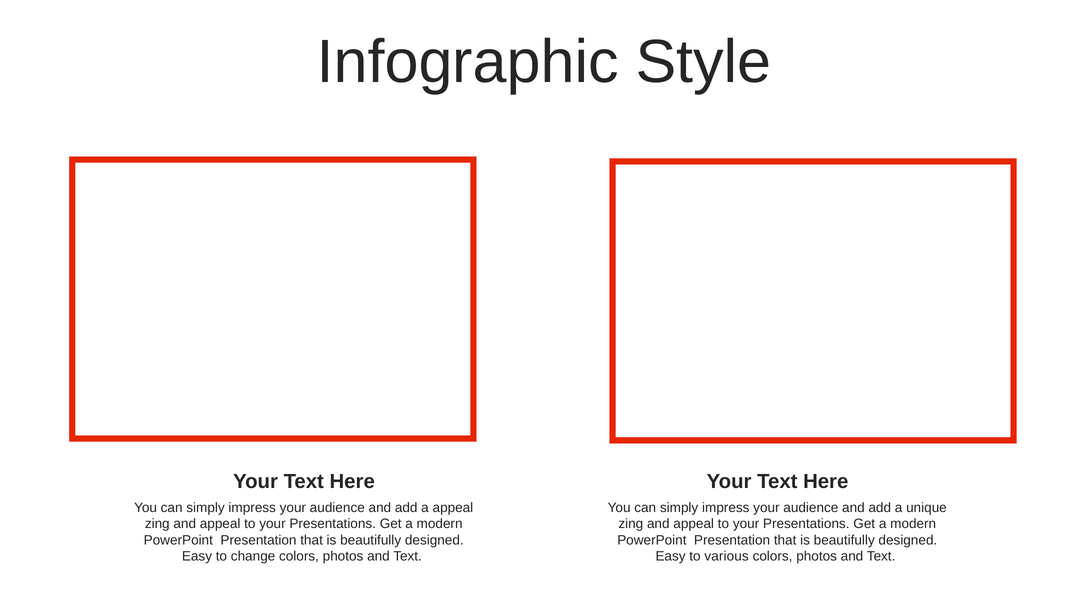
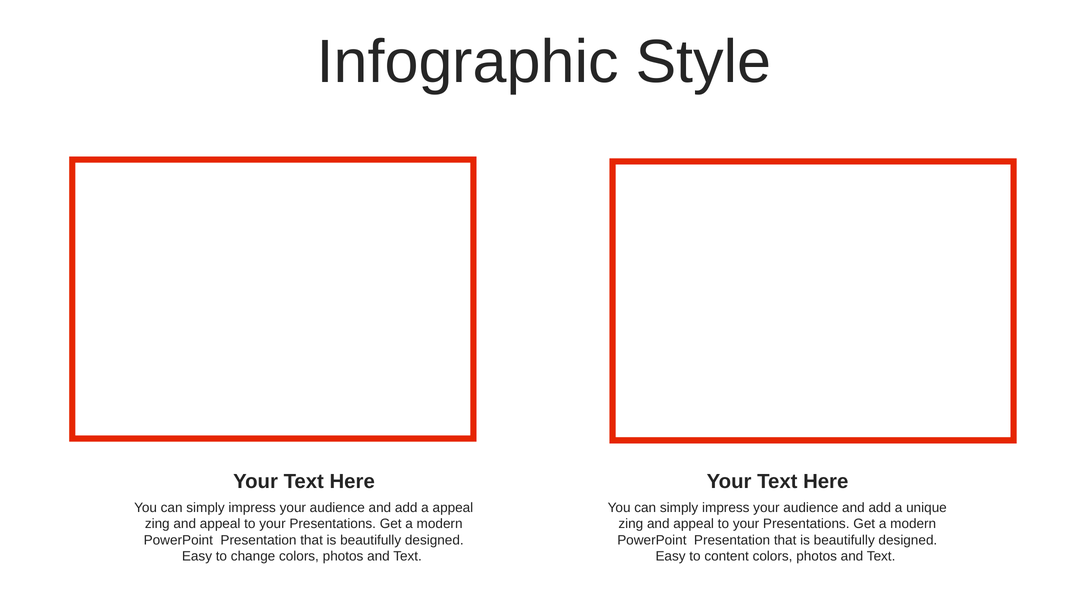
various: various -> content (727, 556)
